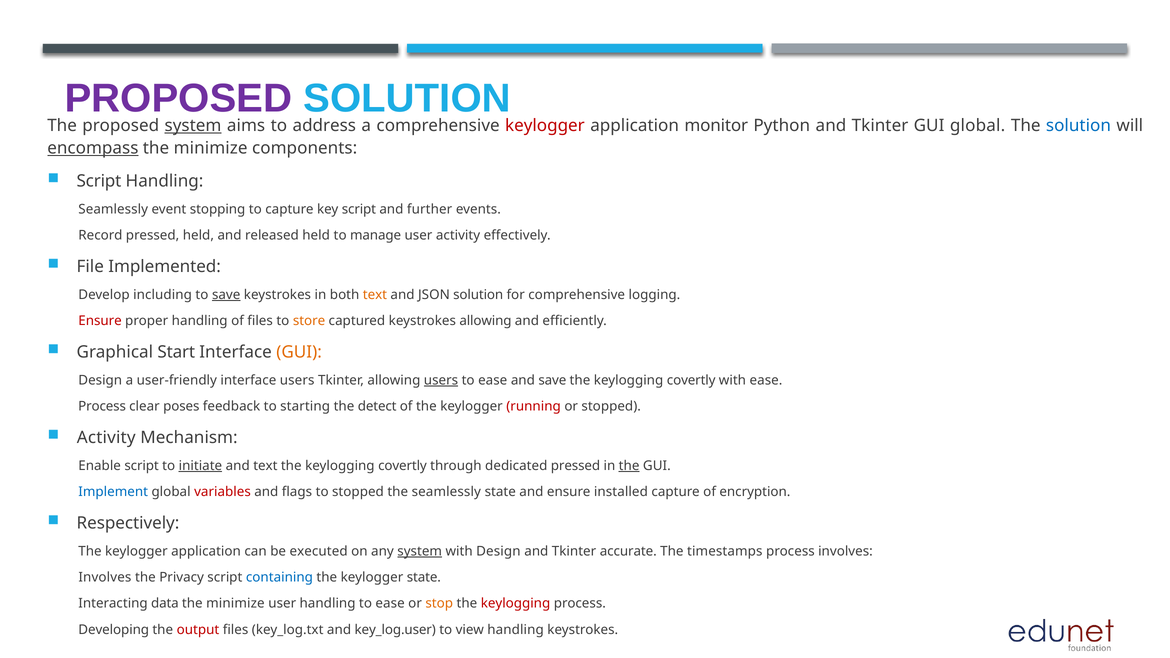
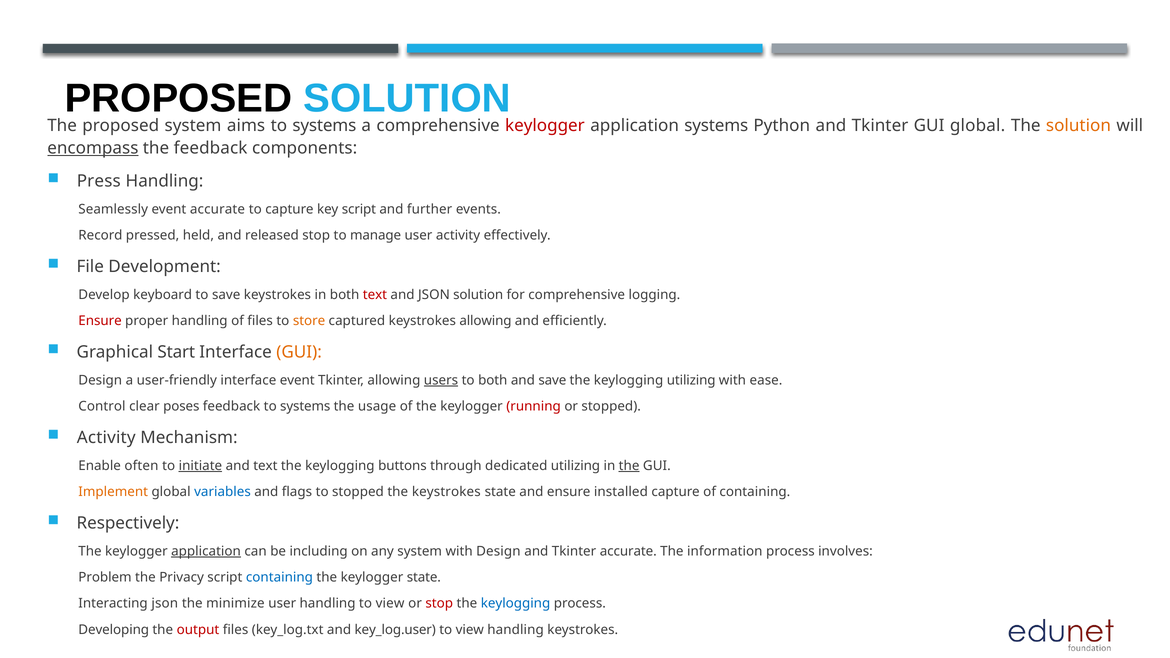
PROPOSED colour: purple -> black (178, 99)
system underline: present -> none (193, 126)
aims to address: address -> systems (324, 126)
application monitor: monitor -> systems (716, 126)
solution colour: blue -> orange (1078, 126)
minimize: minimize -> feedback (211, 148)
Script: Script -> Press (99, 181)
event stopping: stopping -> accurate (217, 209)
released held: held -> stop (316, 236)
Implemented: Implemented -> Development (165, 267)
including: including -> keyboard (163, 295)
save underline: present -> none (226, 295)
text colour: orange -> red (375, 295)
interface users: users -> event (297, 380)
ease: ease -> both (493, 380)
covertly: covertly -> utilizing (691, 380)
Process: Process -> Control (102, 407)
feedback to starting: starting -> systems (305, 407)
detect: detect -> usage (377, 407)
Enable script: script -> often (141, 466)
covertly: covertly -> buttons (402, 466)
dedicated pressed: pressed -> utilizing (575, 466)
Implement colour: blue -> orange (113, 492)
variables colour: red -> blue (222, 492)
the seamlessly: seamlessly -> keystrokes (446, 492)
of encryption: encryption -> containing (755, 492)
application underline: none -> present (206, 551)
executed: executed -> including (319, 551)
system underline: present -> none (420, 551)
timestamps: timestamps -> information (725, 551)
Involves: Involves -> Problem (105, 578)
Interacting data: data -> json (165, 604)
ease: ease -> view (390, 604)
stop colour: orange -> red (439, 604)
keylogging colour: red -> blue (516, 604)
